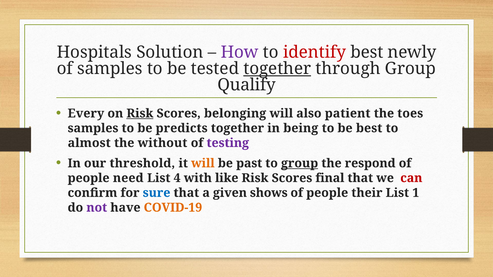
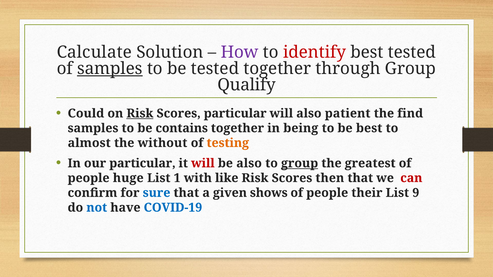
Hospitals: Hospitals -> Calculate (94, 52)
best newly: newly -> tested (412, 52)
samples underline: none -> present (110, 69)
together underline: present -> none (277, 69)
Every: Every -> Could (86, 114)
Scores belonging: belonging -> particular (235, 114)
toes: toes -> find (410, 114)
predicts: predicts -> contains (182, 128)
testing colour: purple -> orange (228, 143)
our threshold: threshold -> particular (142, 163)
will colour: orange -> red (203, 163)
be past: past -> also (249, 163)
respond: respond -> greatest (370, 163)
need: need -> huge (128, 178)
4: 4 -> 1 (177, 178)
final: final -> then (330, 178)
1: 1 -> 9 (416, 193)
not colour: purple -> blue (97, 208)
COVID-19 colour: orange -> blue (173, 208)
